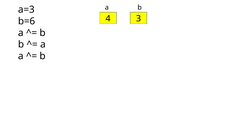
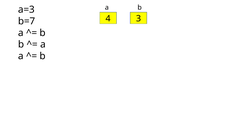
b=6: b=6 -> b=7 (27, 21)
